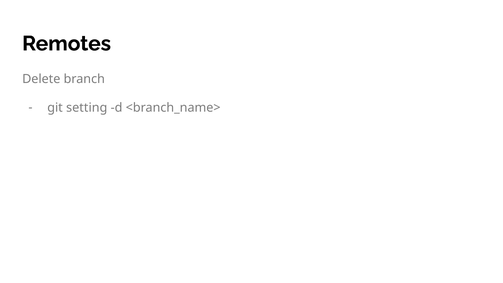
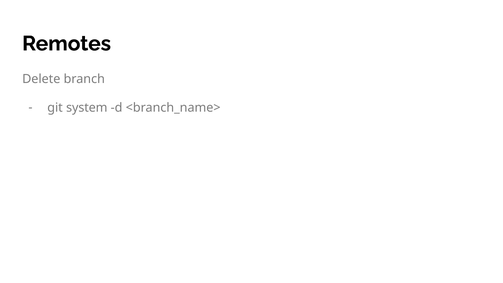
setting: setting -> system (87, 108)
